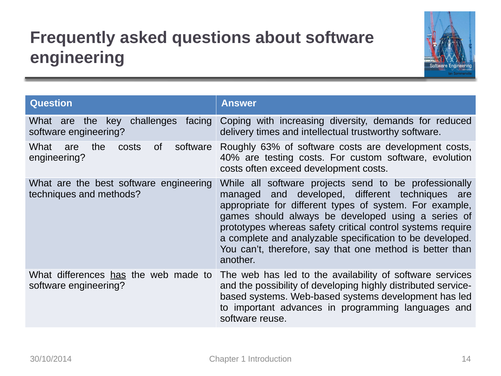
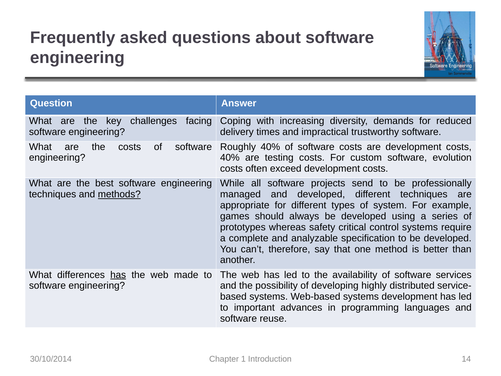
intellectual: intellectual -> impractical (325, 132)
Roughly 63%: 63% -> 40% (270, 147)
methods underline: none -> present (119, 194)
